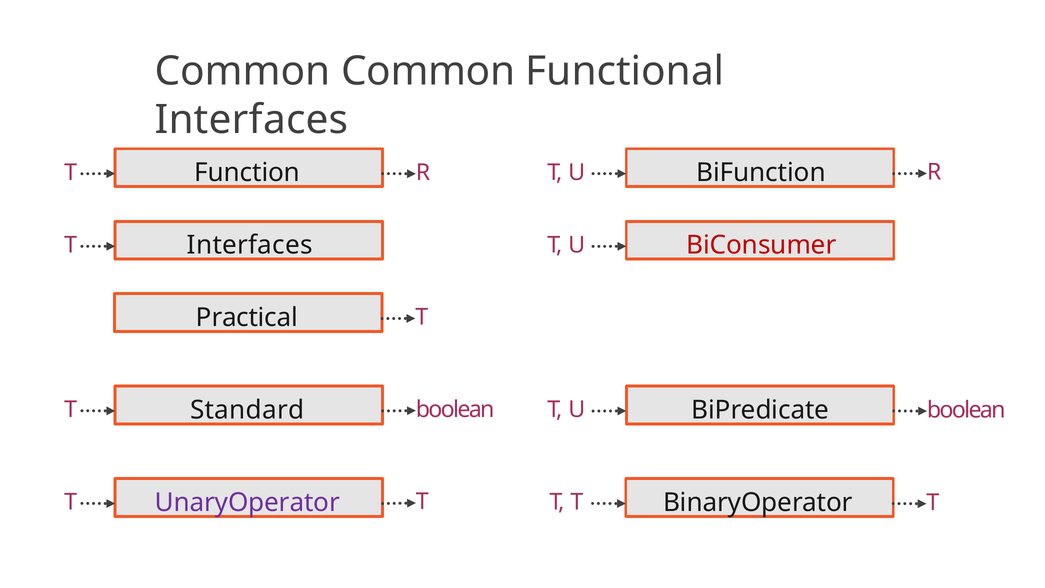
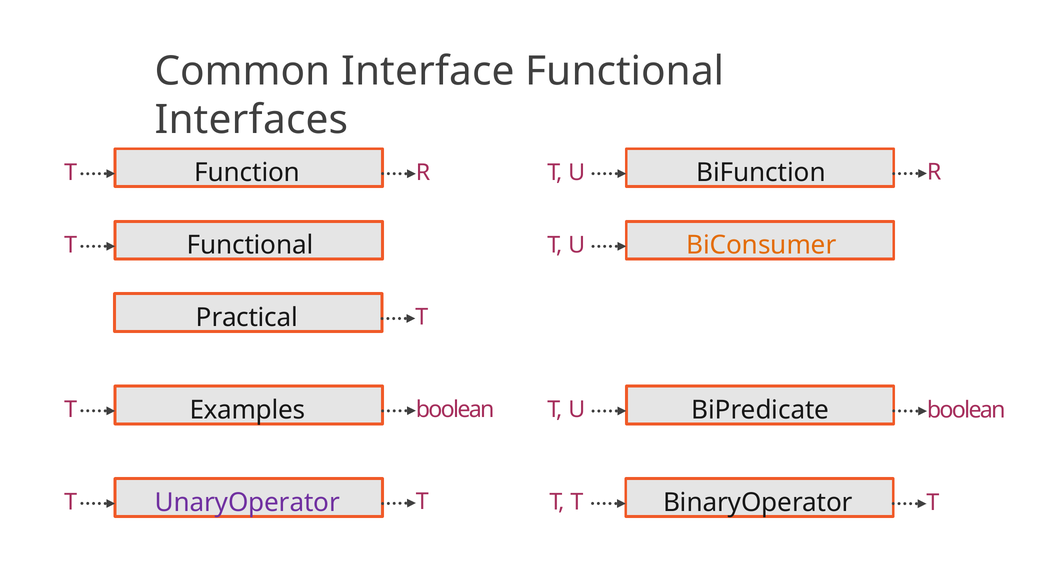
Common Common: Common -> Interface (428, 71)
Interfaces: Interfaces -> Functional (250, 245)
BiConsumer colour: red -> orange (761, 245)
Standard: Standard -> Examples (247, 410)
